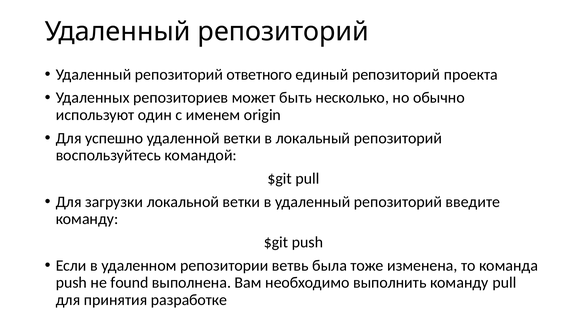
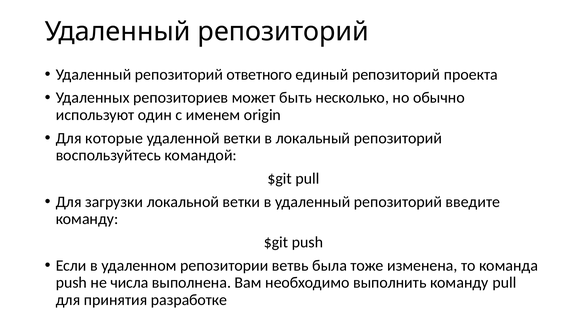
успешно: успешно -> которые (114, 138)
found: found -> числа (130, 283)
